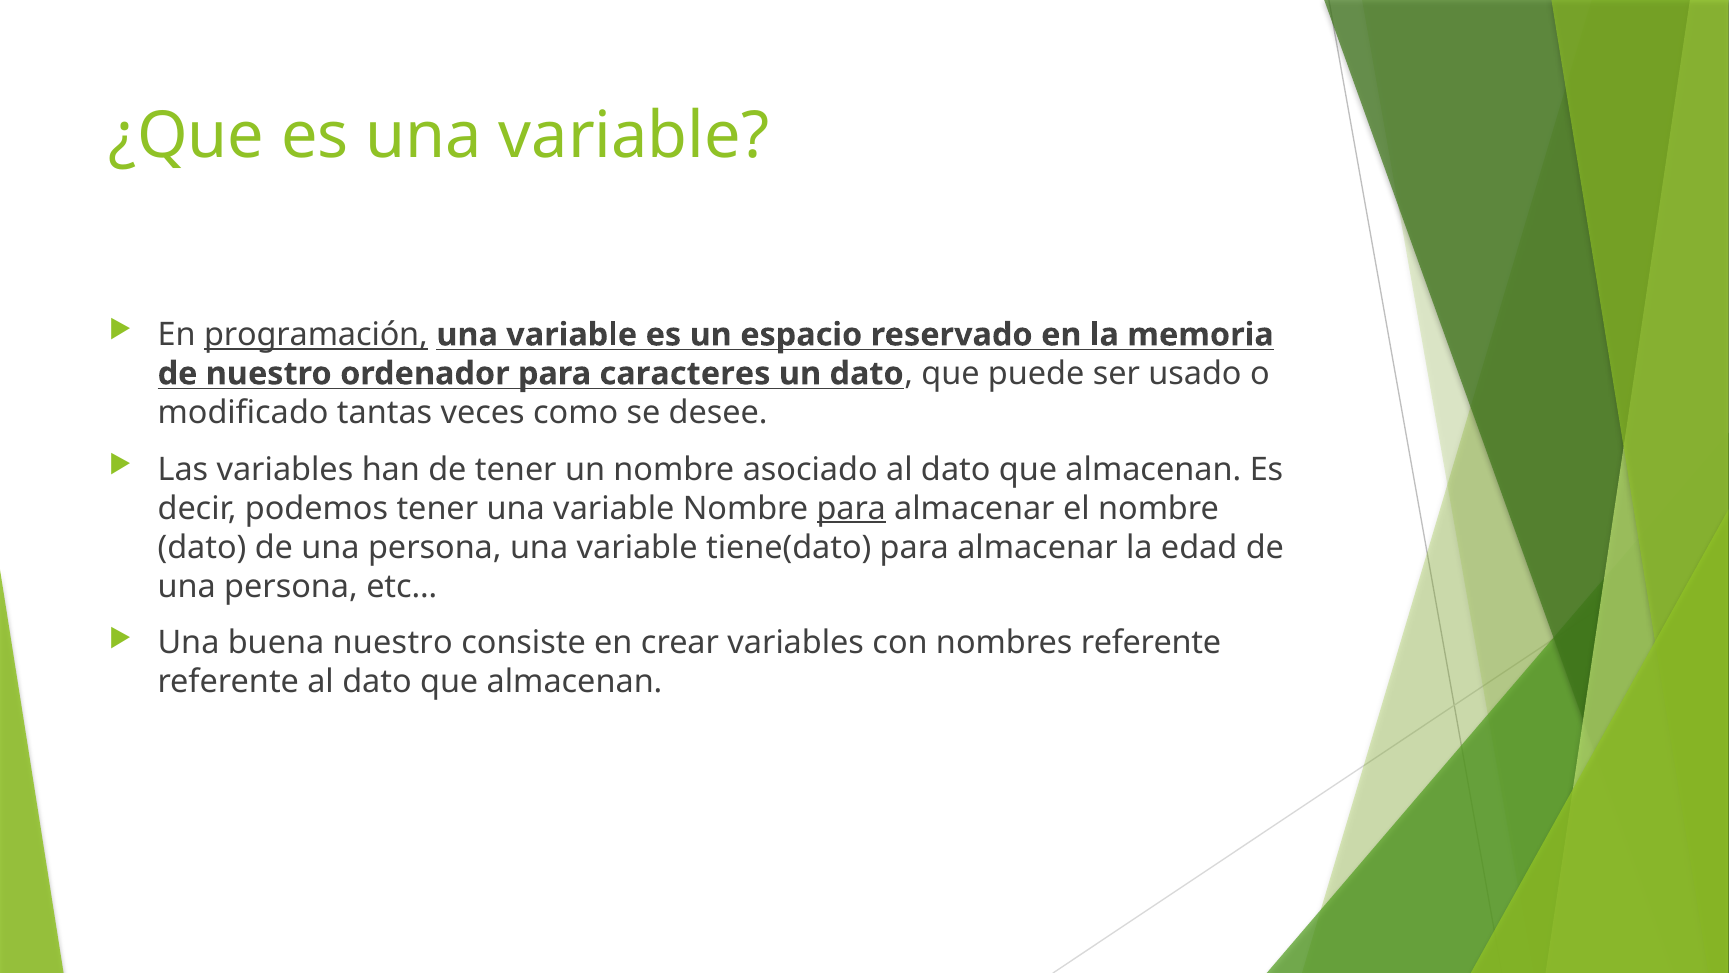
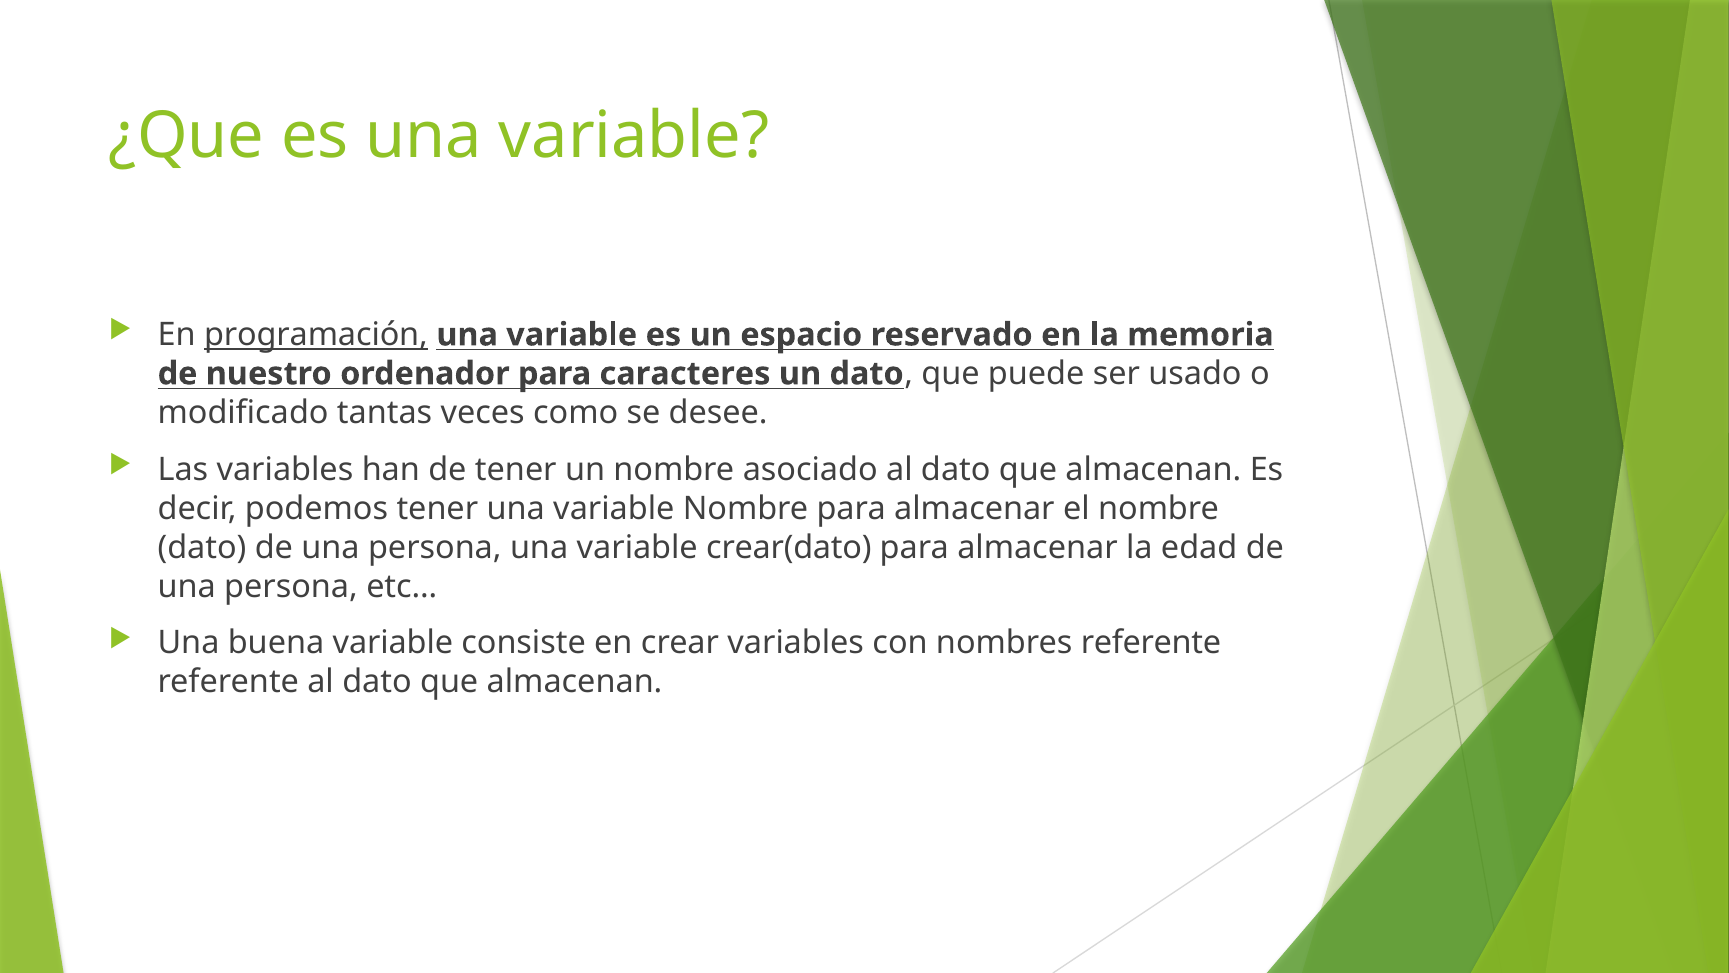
para underline: present -> none (851, 508)
tiene(dato: tiene(dato -> crear(dato (789, 547)
buena nuestro: nuestro -> variable (393, 643)
